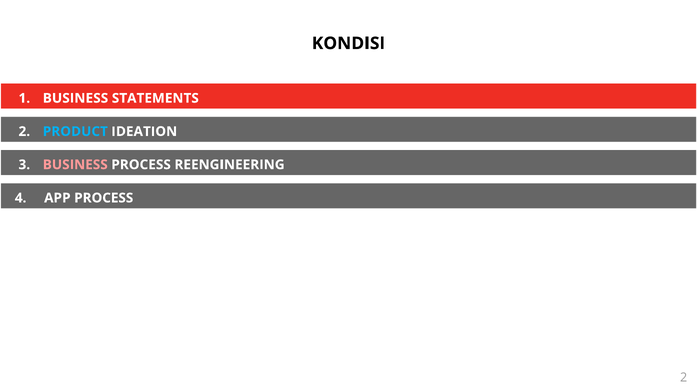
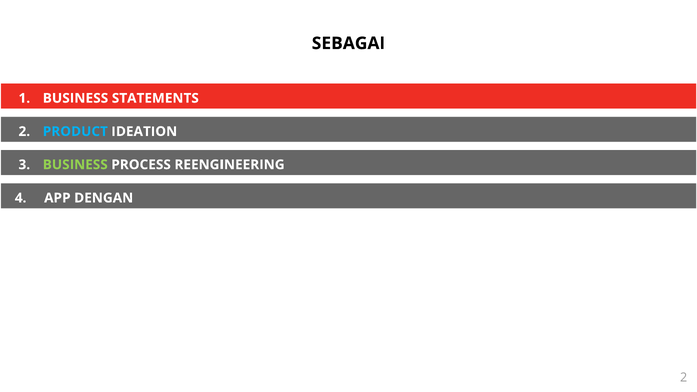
KONDISI: KONDISI -> SEBAGAI (348, 43)
BUSINESS colour: pink -> light green (75, 165)
APP PROCESS: PROCESS -> DENGAN (104, 198)
